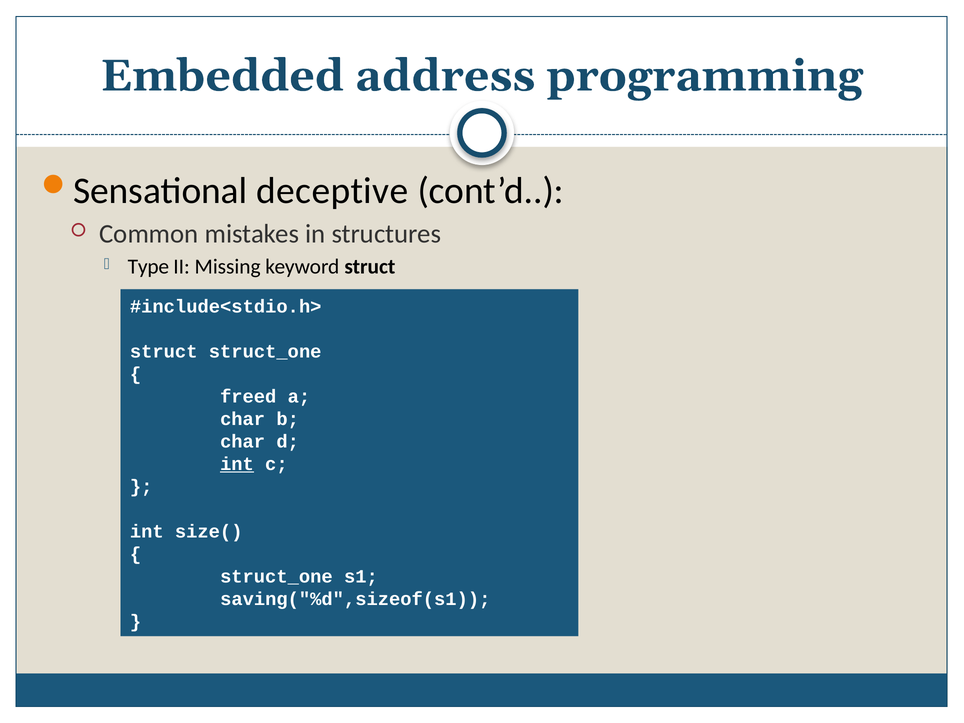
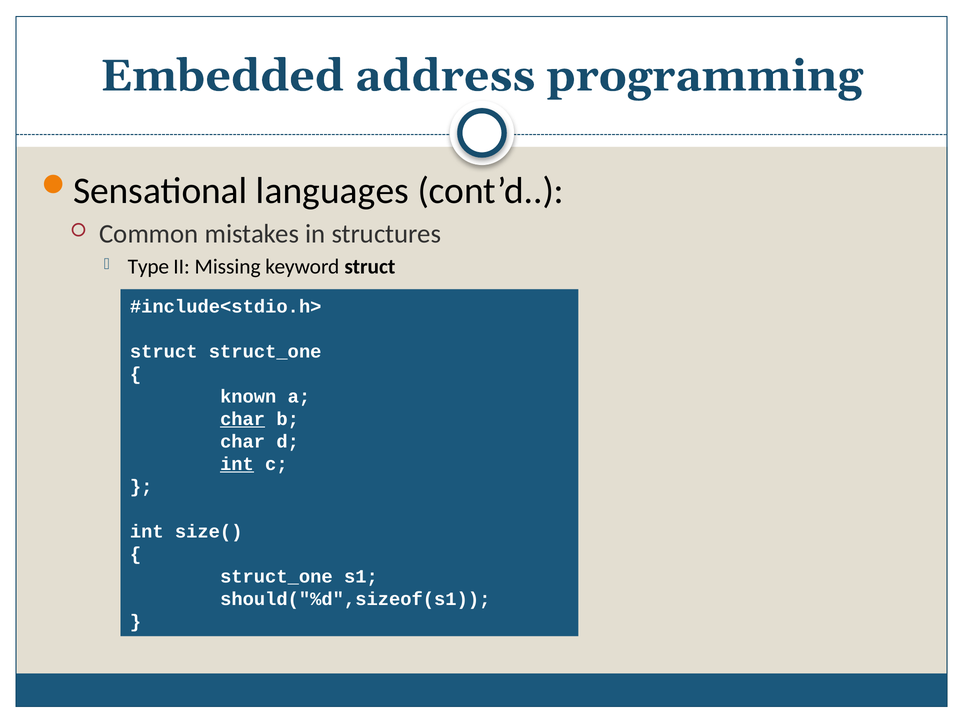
deceptive: deceptive -> languages (332, 191)
freed: freed -> known (248, 397)
char underline: none -> present (243, 419)
saving("%d",sizeof(s1: saving("%d",sizeof(s1 -> should("%d",sizeof(s1 (355, 599)
